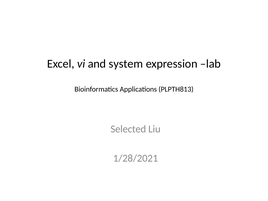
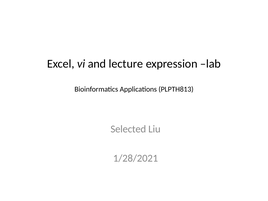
system: system -> lecture (126, 64)
